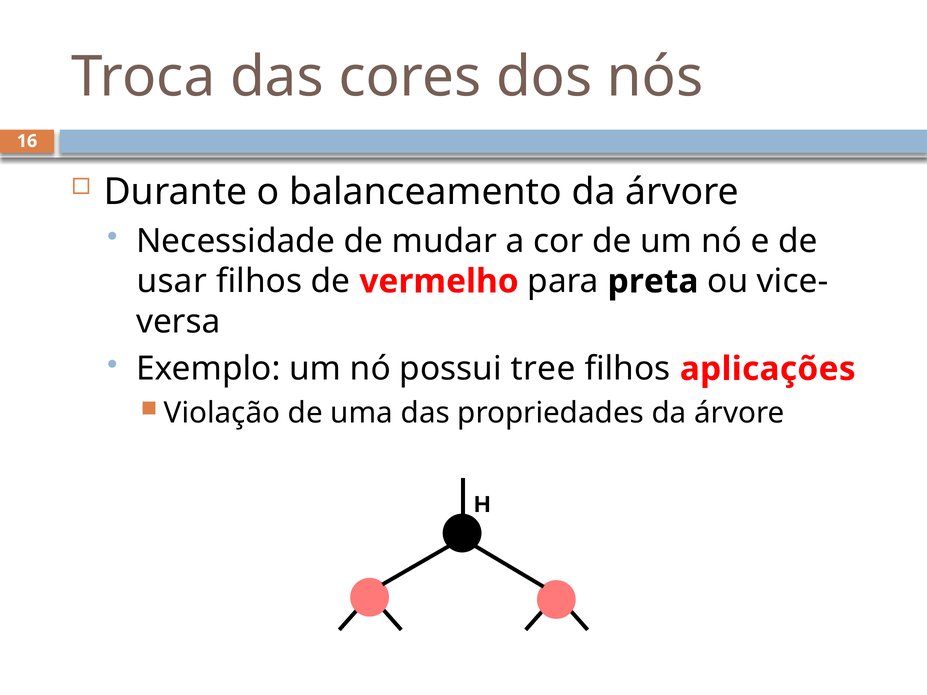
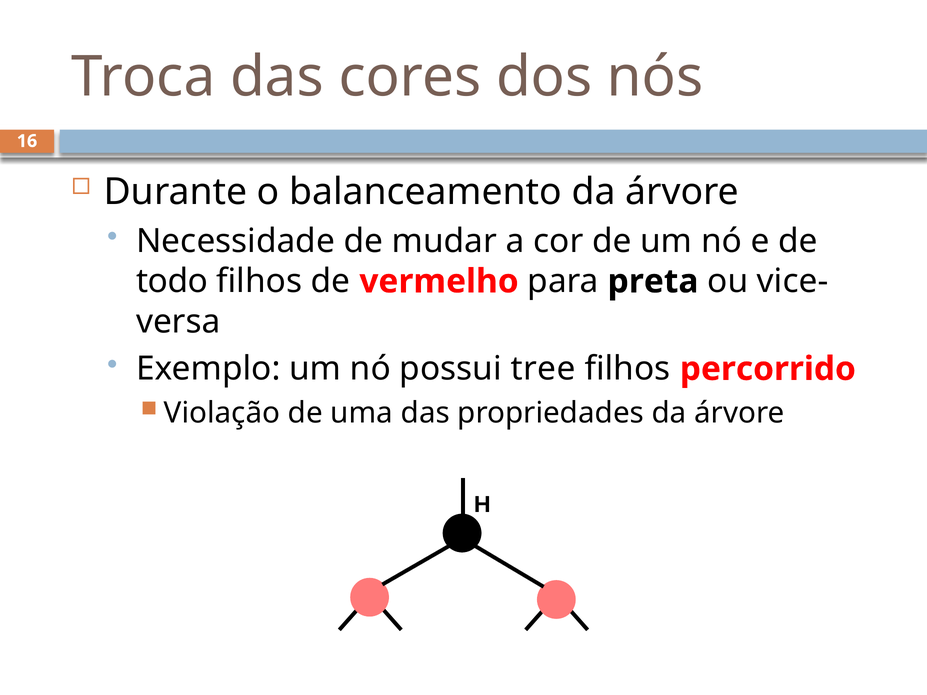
usar: usar -> todo (172, 281)
aplicações: aplicações -> percorrido (768, 369)
